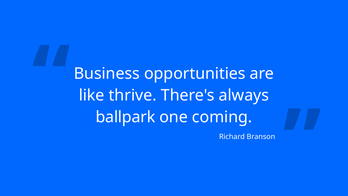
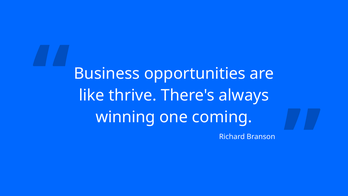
ballpark: ballpark -> winning (125, 117)
